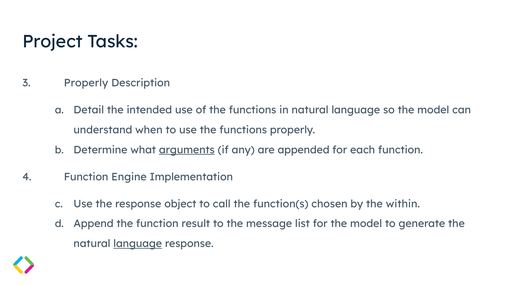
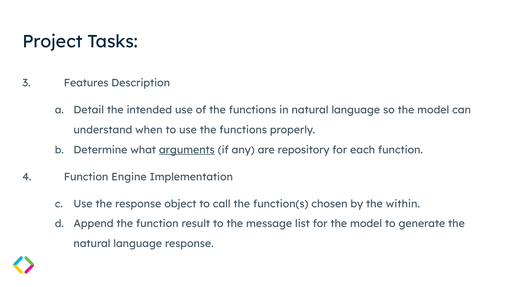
3 Properly: Properly -> Features (86, 83)
appended: appended -> repository (304, 150)
language underline: present -> none (138, 244)
